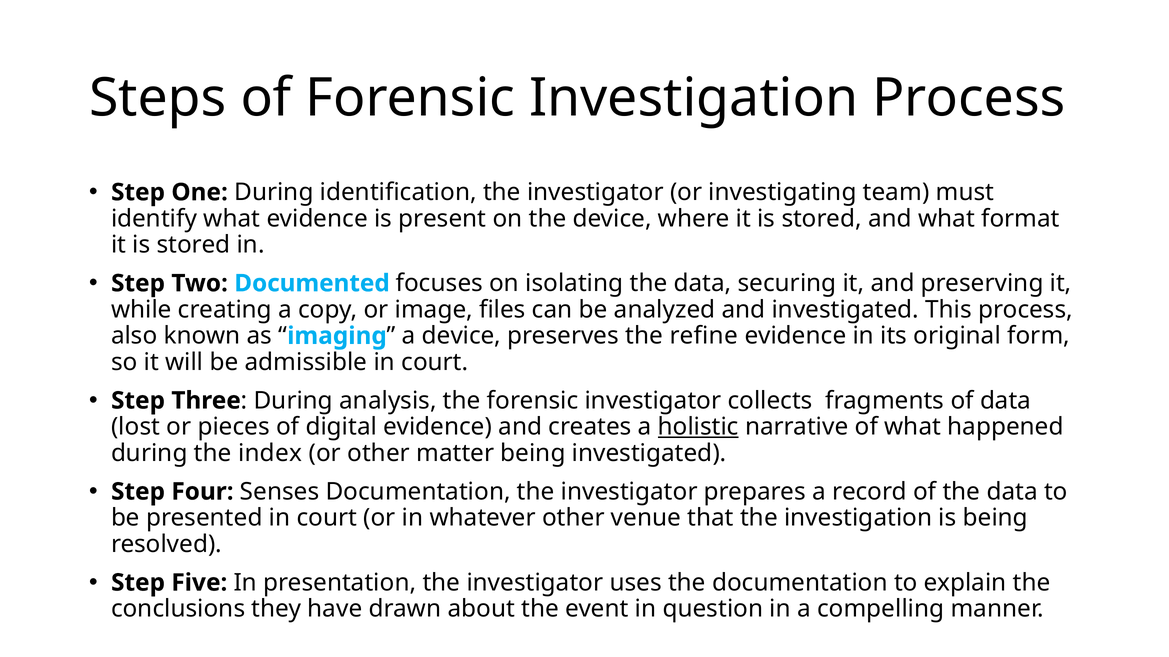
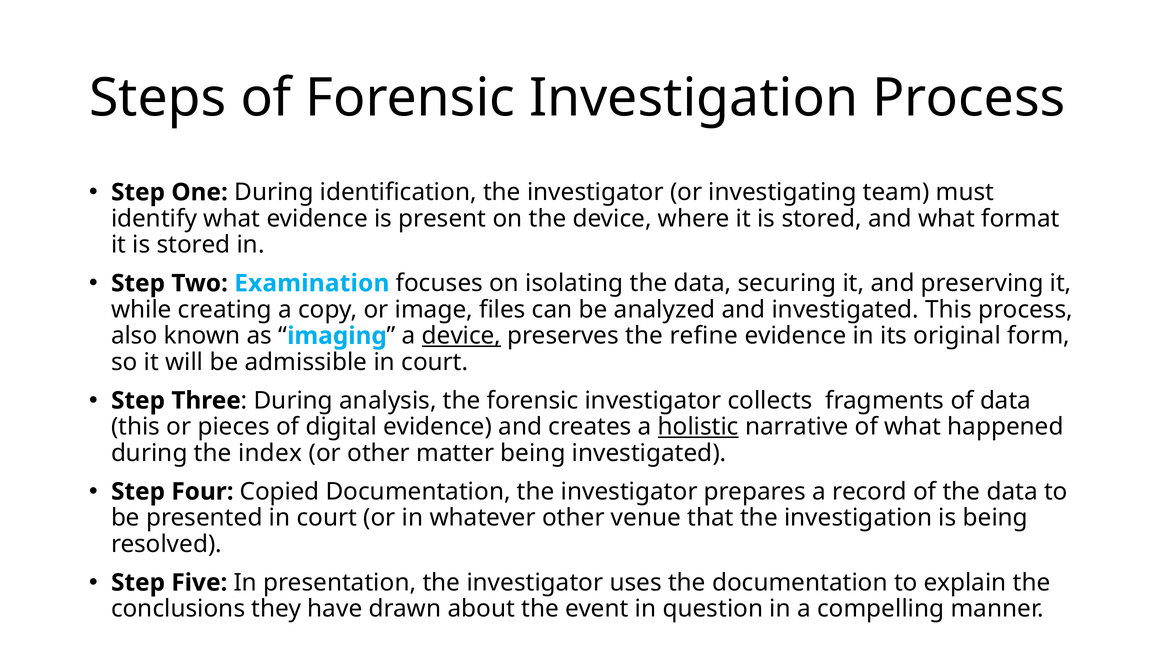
Documented: Documented -> Examination (312, 284)
device underline: none -> present (461, 336)
lost: lost -> this (136, 427)
Senses: Senses -> Copied (280, 492)
